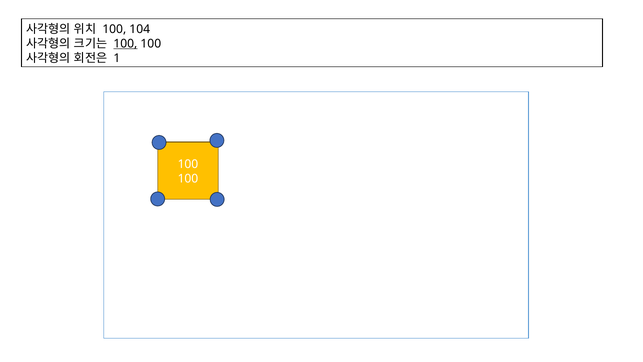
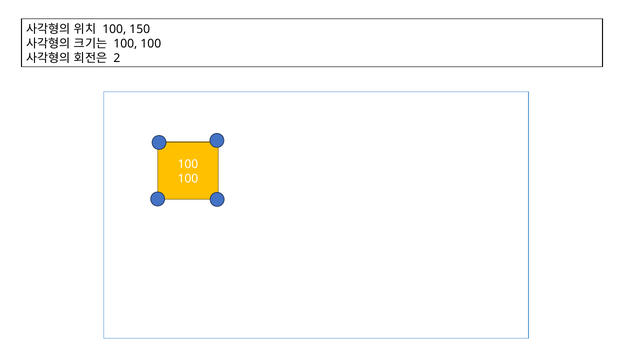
104: 104 -> 150 (140, 29)
100 underline: present -> none (125, 44)
1: 1 -> 2 (117, 58)
